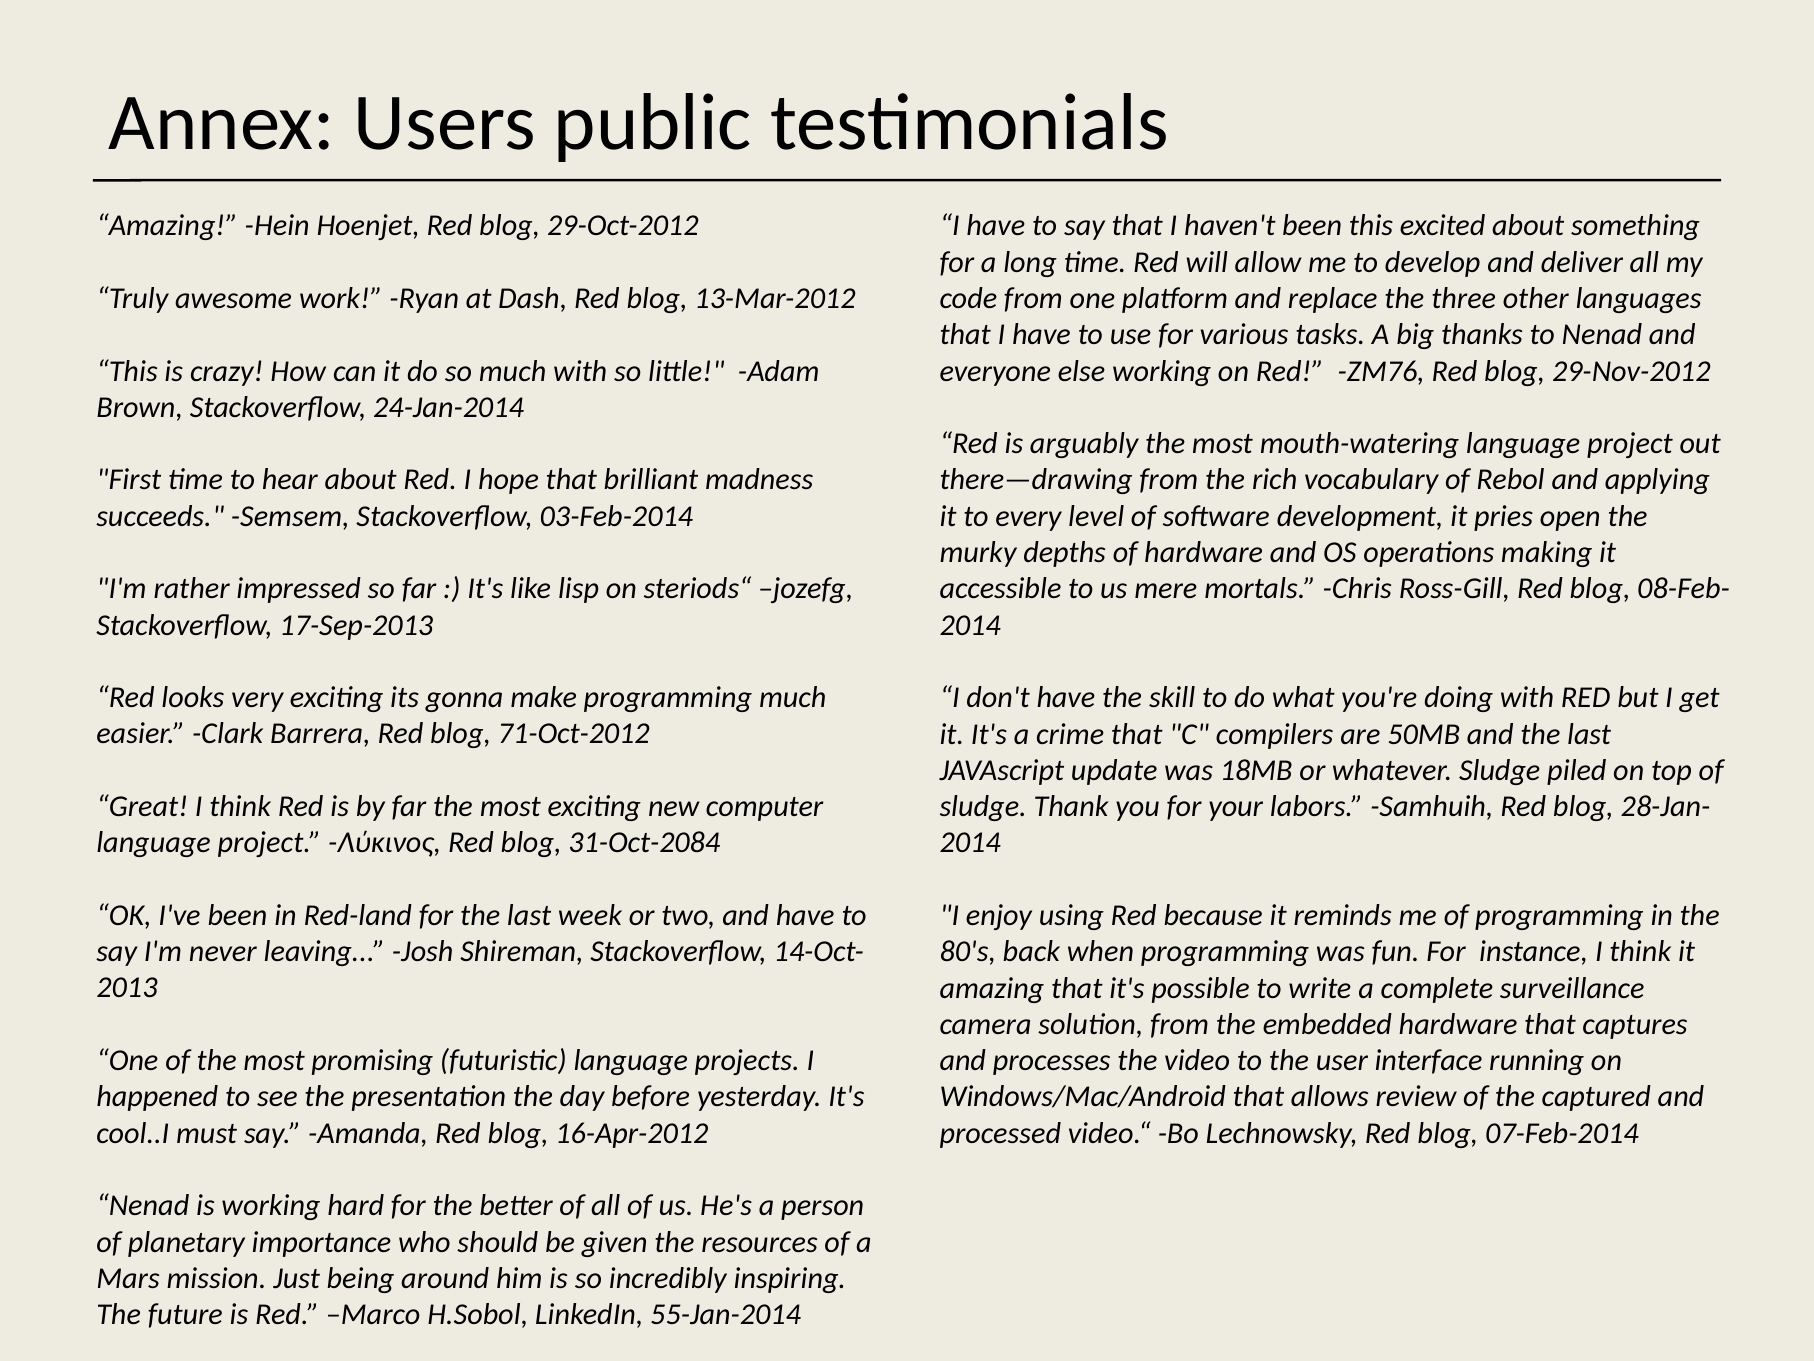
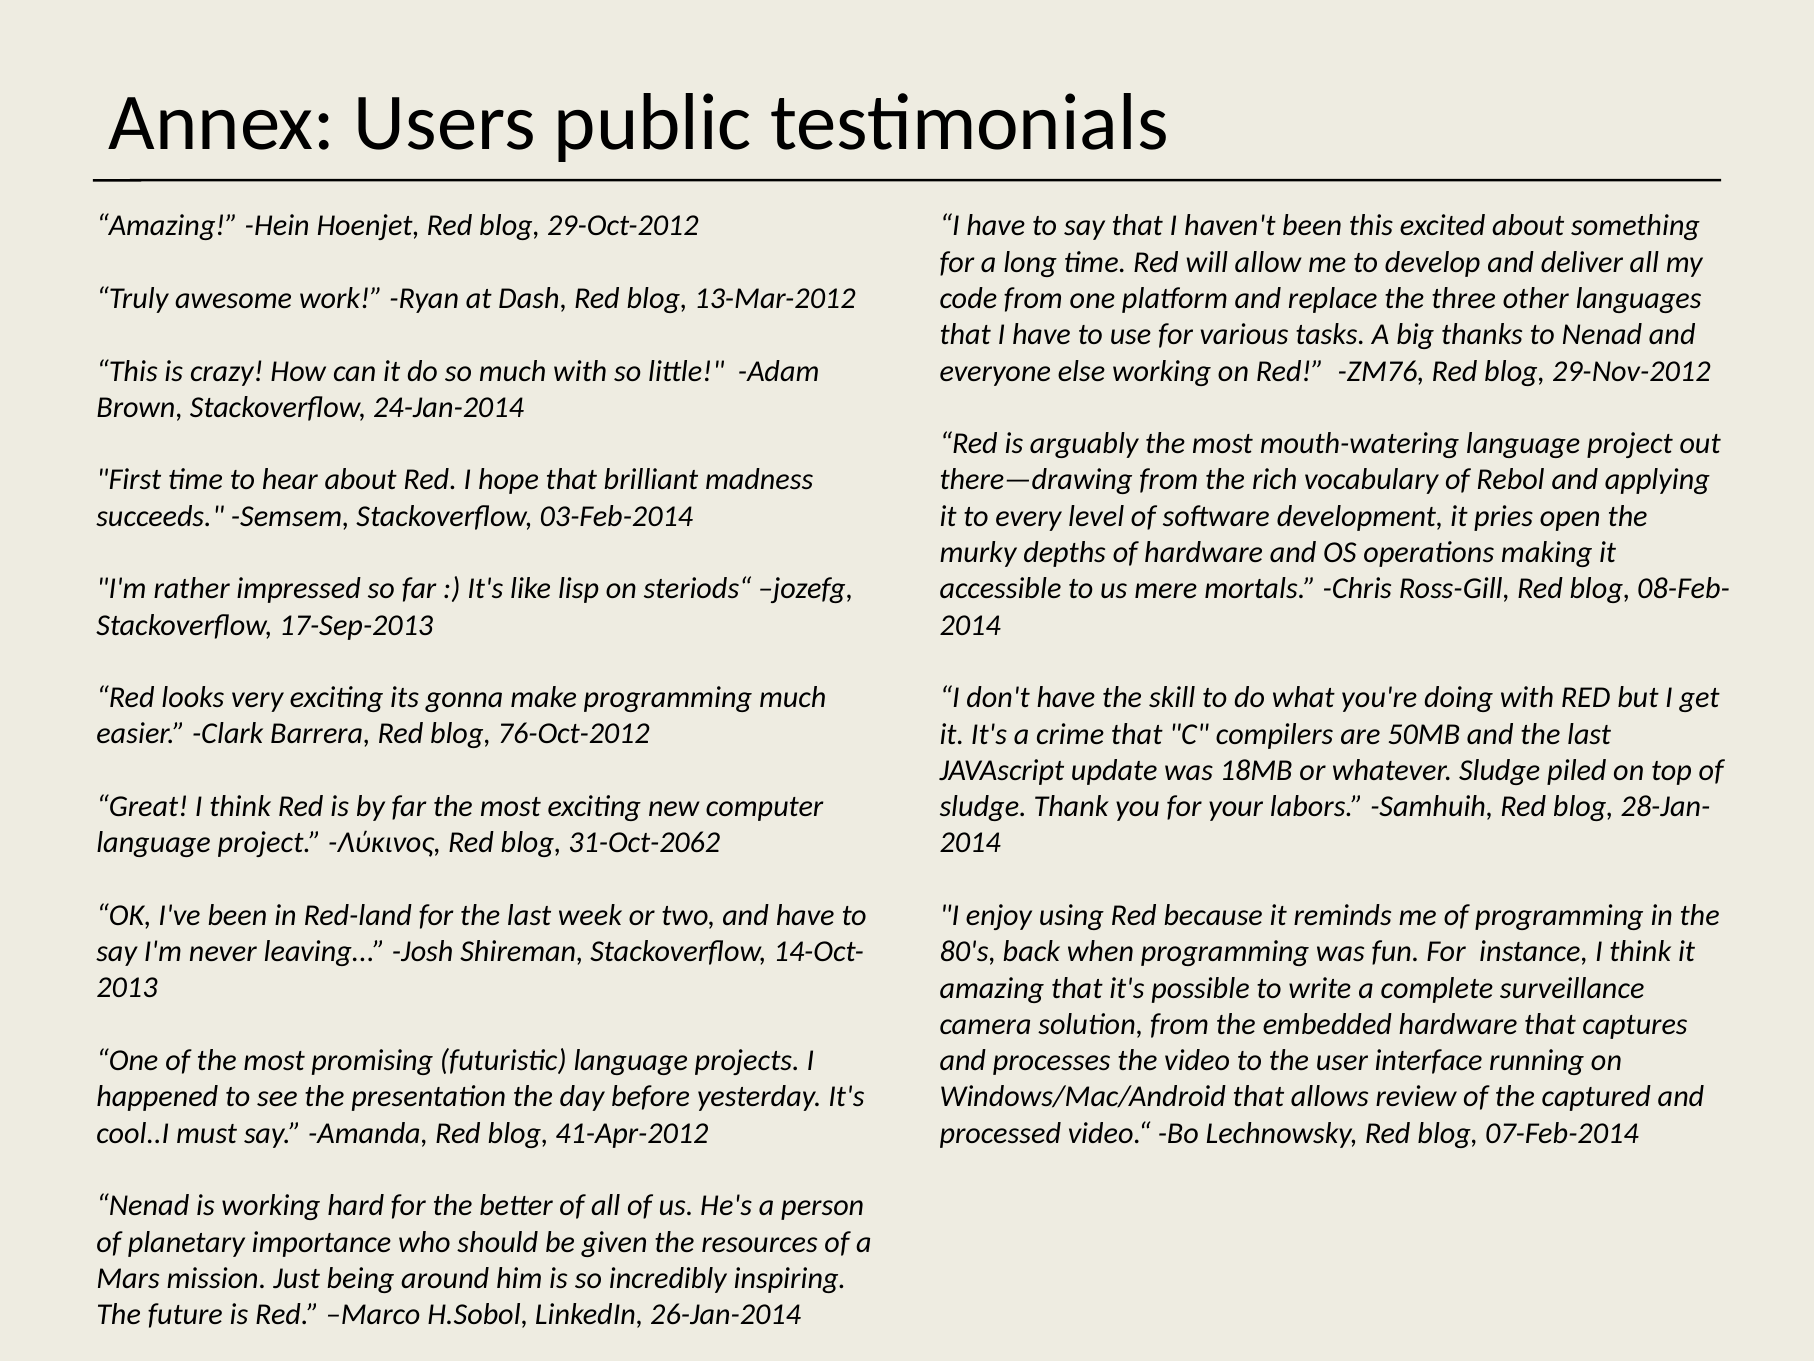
71-Oct-2012: 71-Oct-2012 -> 76-Oct-2012 (574, 734)
31-Oct-2084: 31-Oct-2084 -> 31-Oct-2062 (644, 843)
16-Apr-2012: 16-Apr-2012 -> 41-Apr-2012 (632, 1133)
55-Jan-2014: 55-Jan-2014 -> 26-Jan-2014 (726, 1314)
